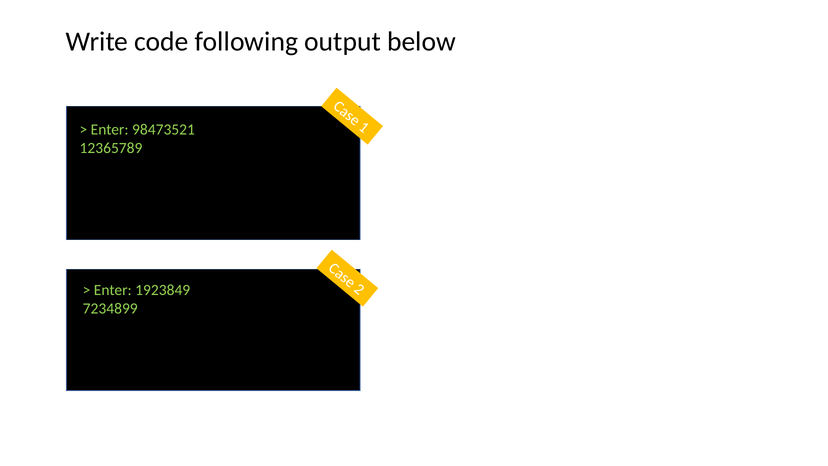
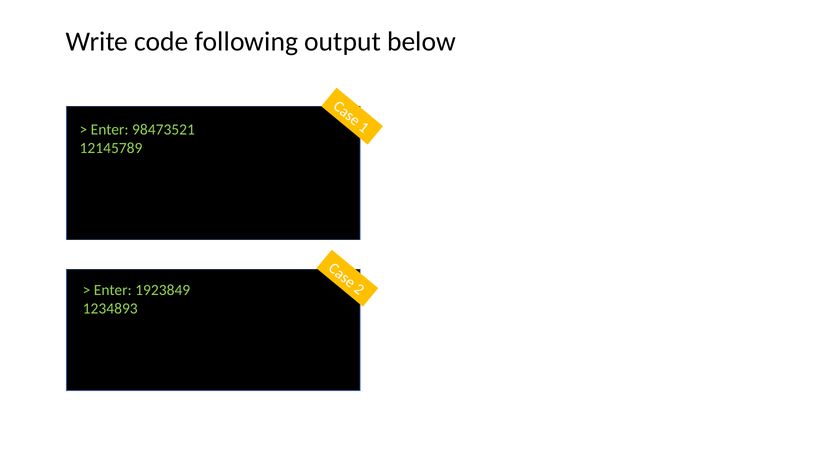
12365789: 12365789 -> 12145789 (111, 148)
7234899: 7234899 -> 1234893 (110, 308)
